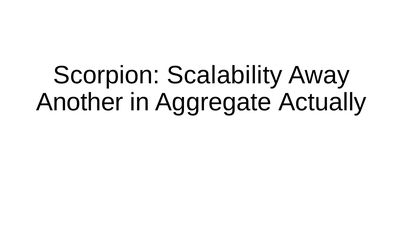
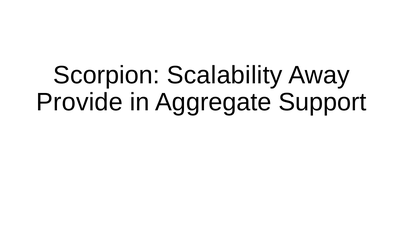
Another: Another -> Provide (80, 102)
Actually: Actually -> Support (322, 102)
